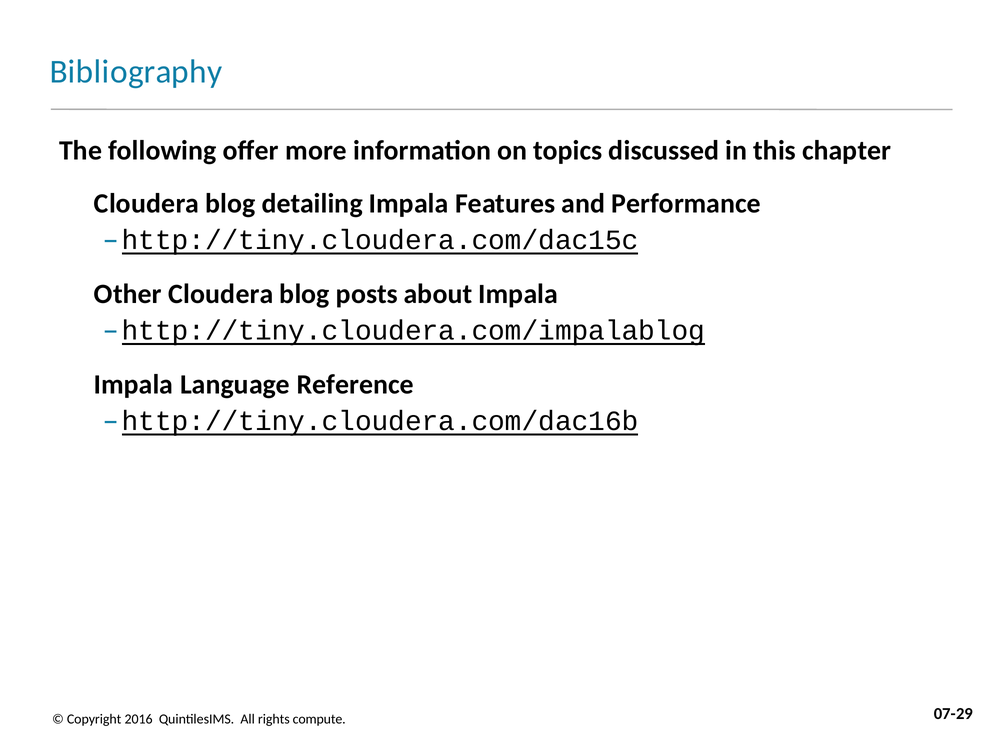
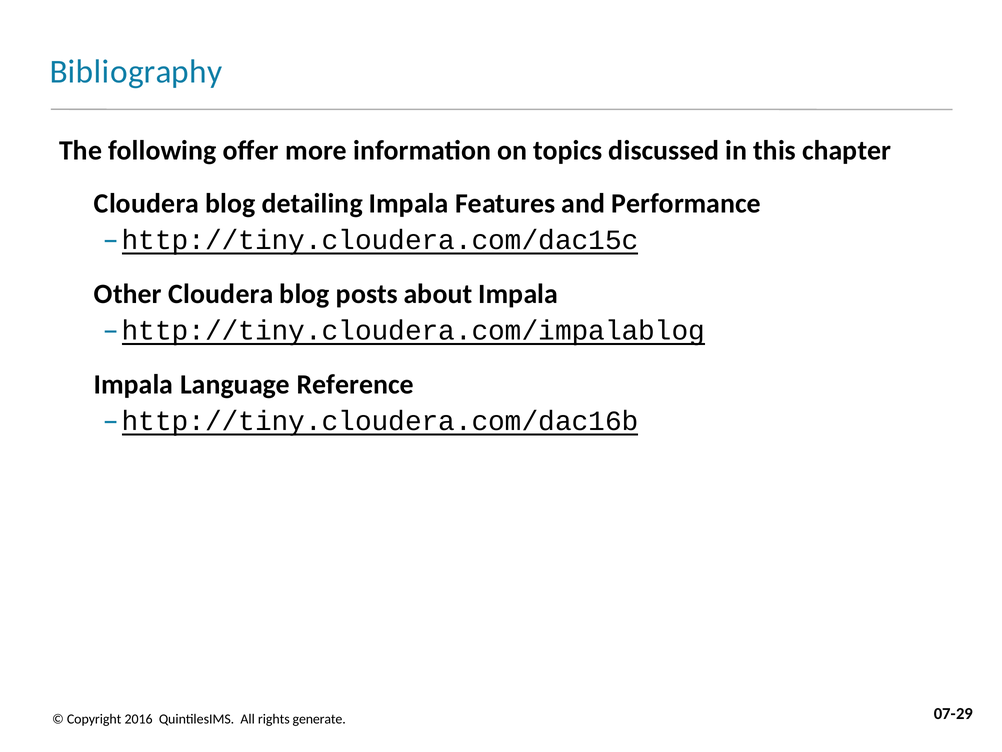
compute: compute -> generate (319, 719)
